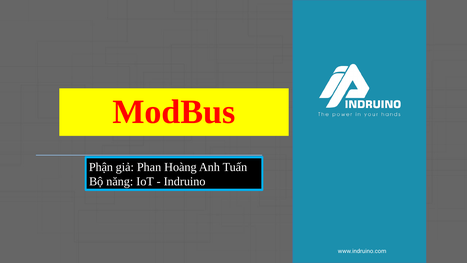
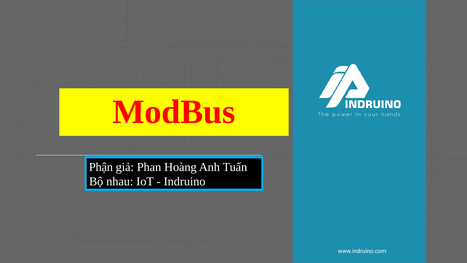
năng: năng -> nhau (120, 181)
